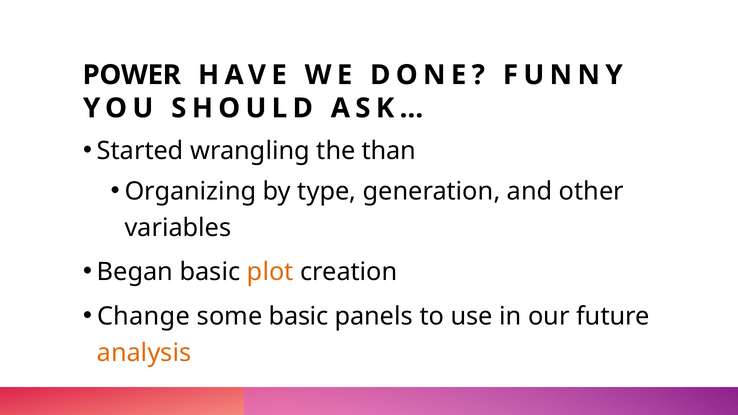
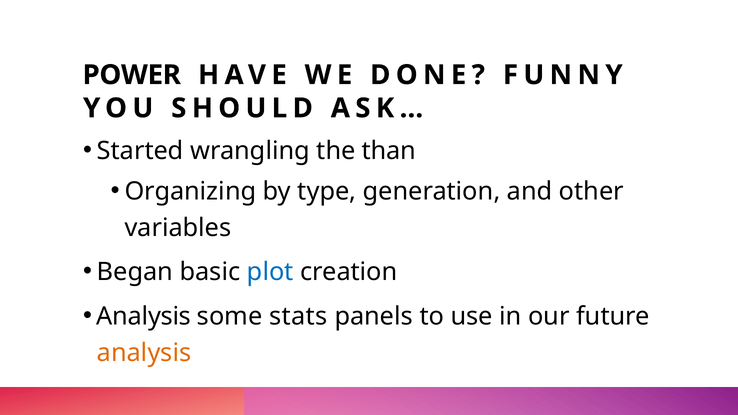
plot colour: orange -> blue (270, 272)
Change: Change -> Analysis (144, 316)
some basic: basic -> stats (298, 316)
